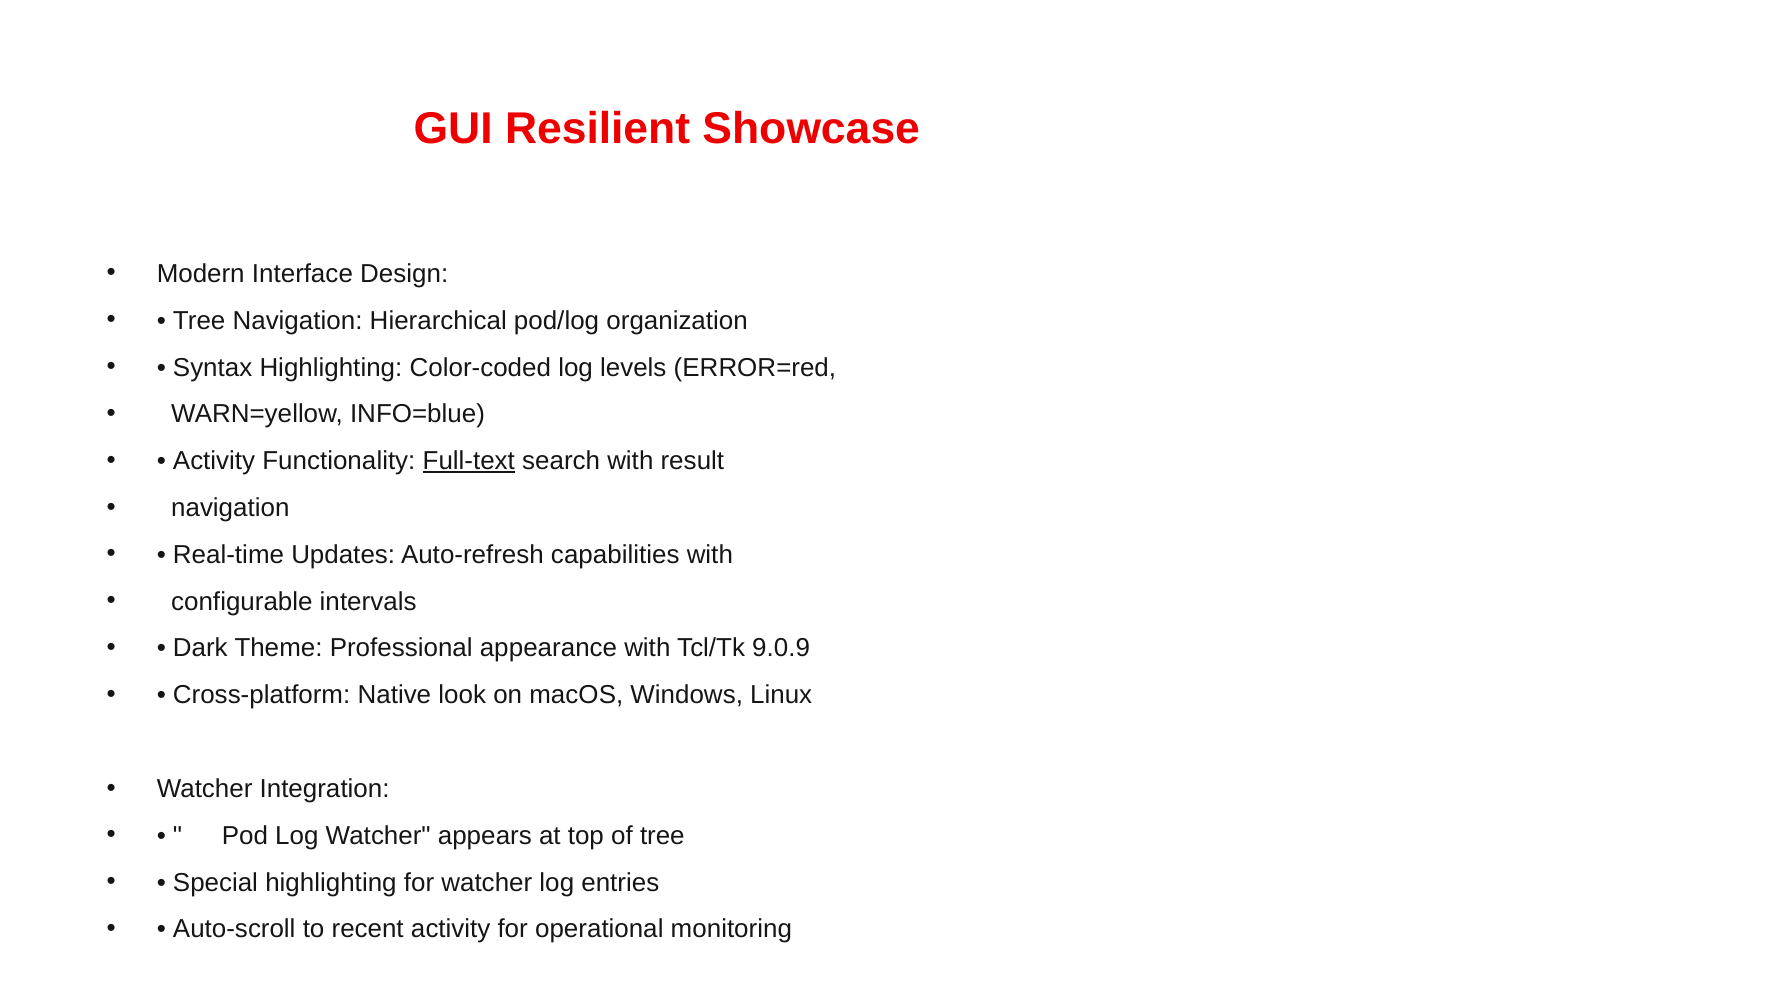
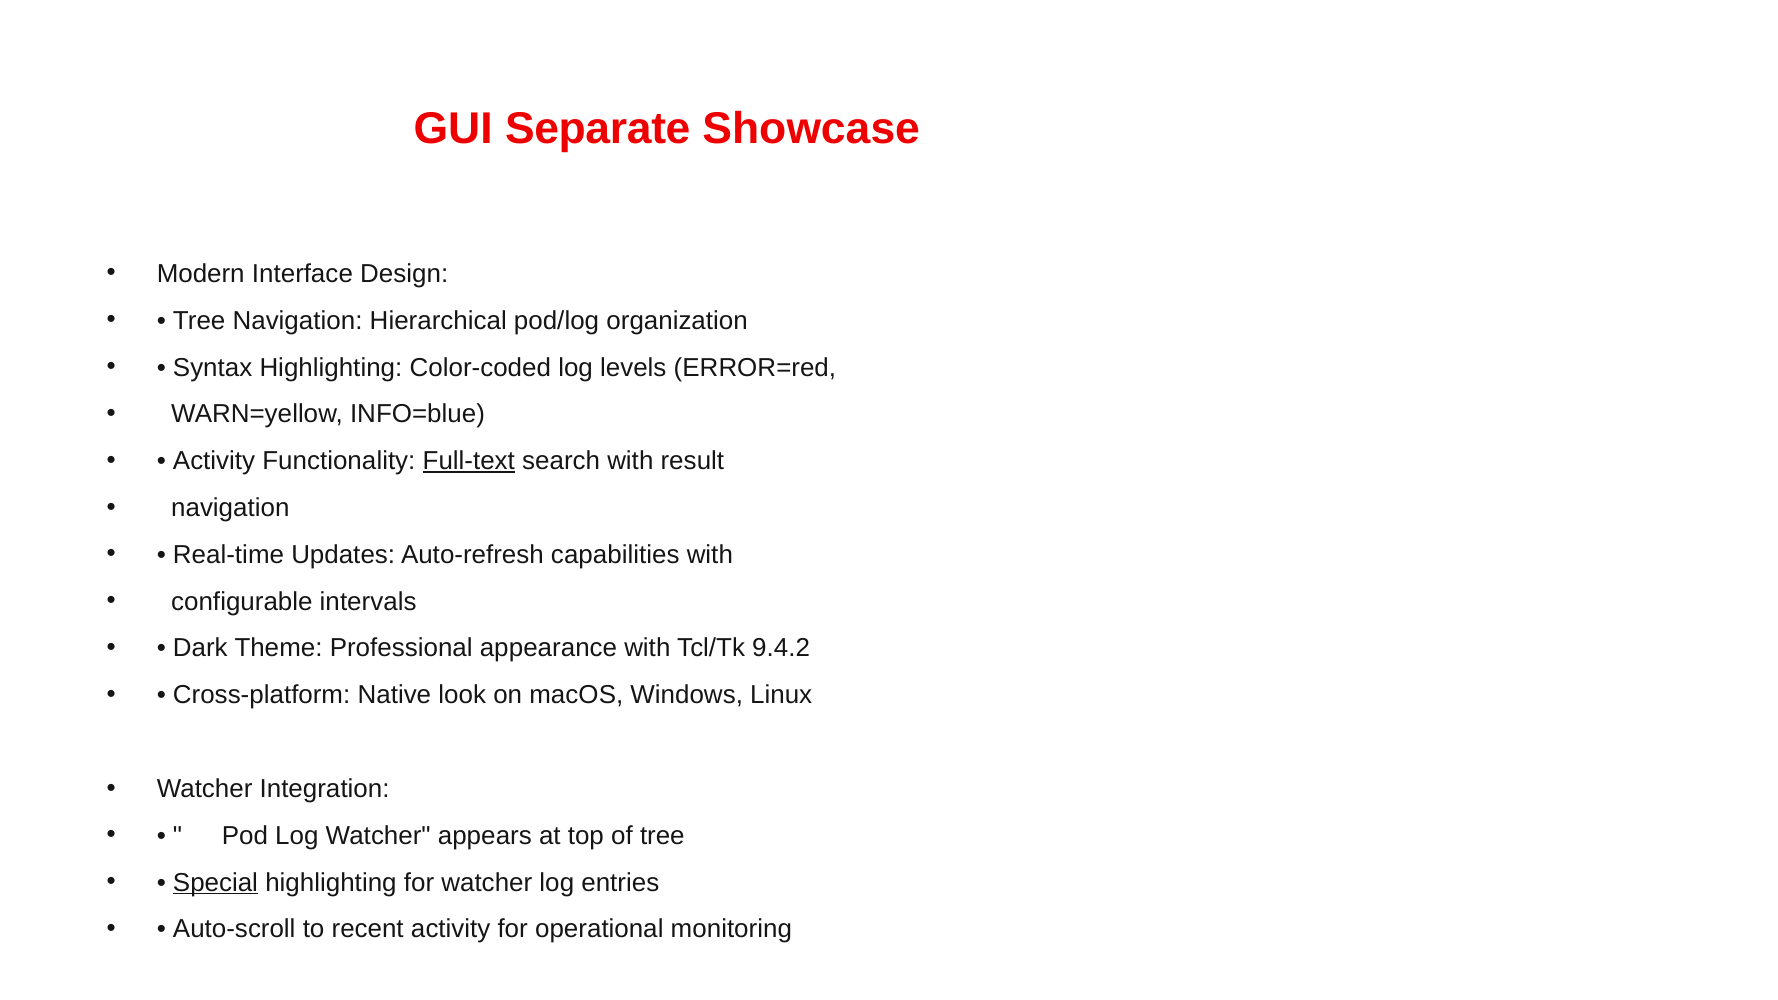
Resilient: Resilient -> Separate (598, 129)
9.0.9: 9.0.9 -> 9.4.2 (781, 649)
Special underline: none -> present (215, 883)
